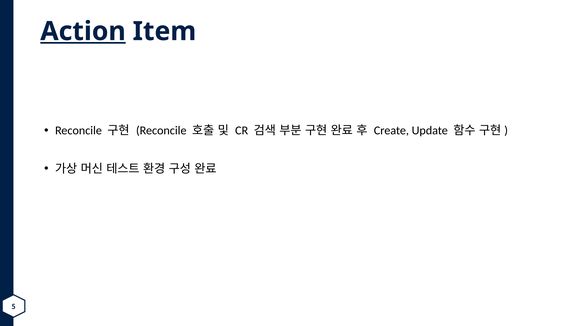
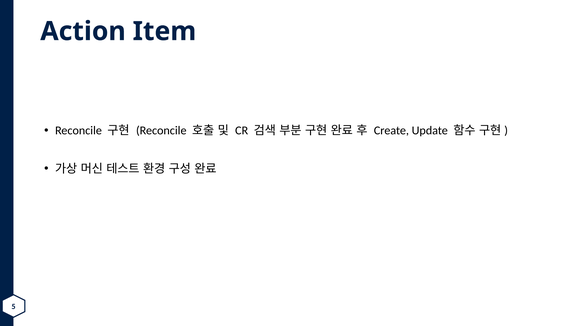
Action underline: present -> none (83, 31)
